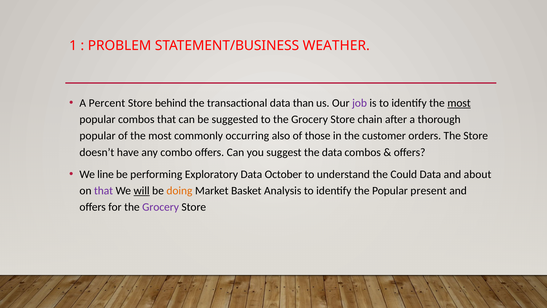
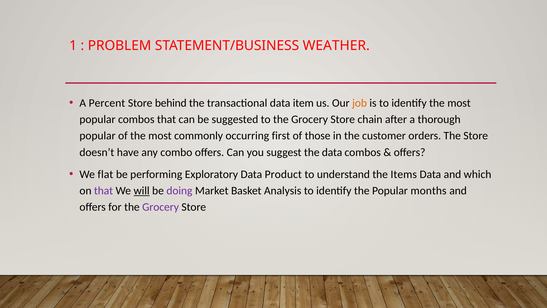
than: than -> item (303, 103)
job colour: purple -> orange (360, 103)
most underline: present -> none (459, 103)
also: also -> first (281, 136)
line: line -> flat (105, 174)
October: October -> Product (283, 174)
Could: Could -> Items (404, 174)
about: about -> which (478, 174)
doing colour: orange -> purple (179, 191)
present: present -> months (429, 191)
